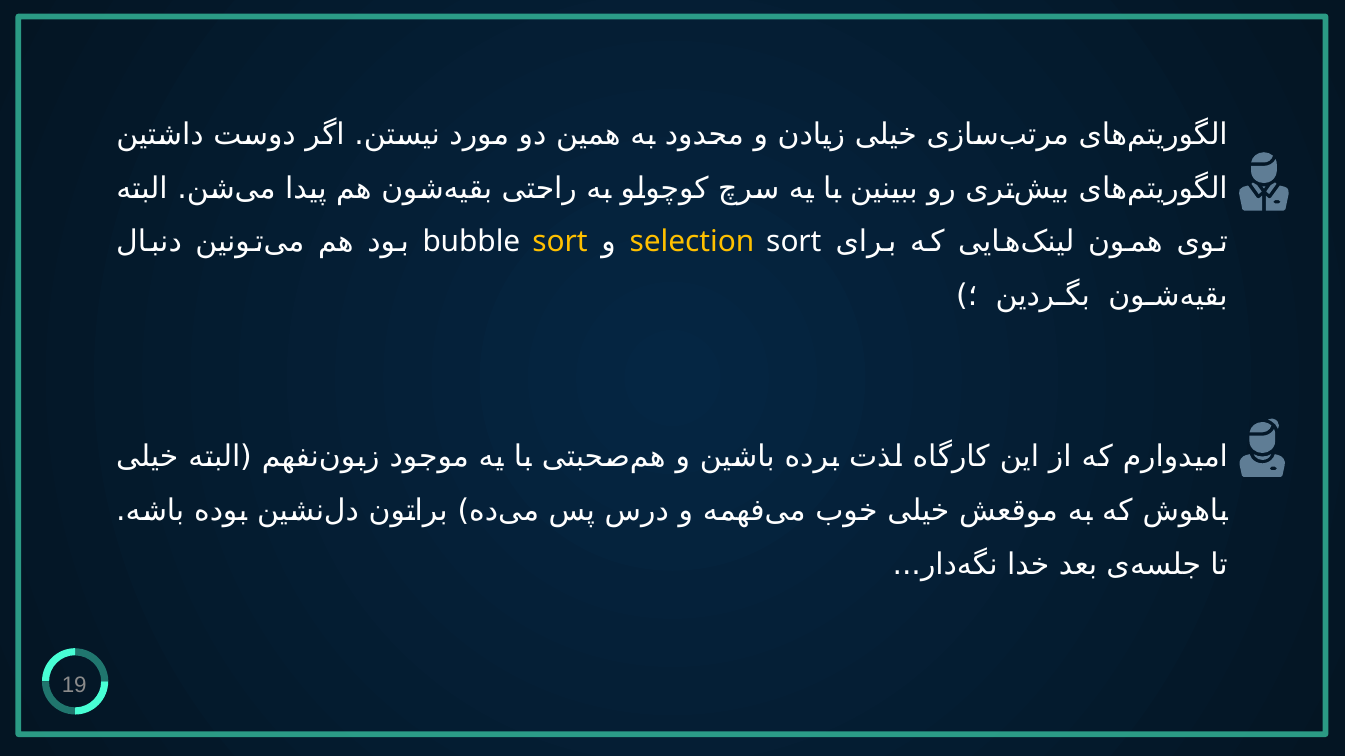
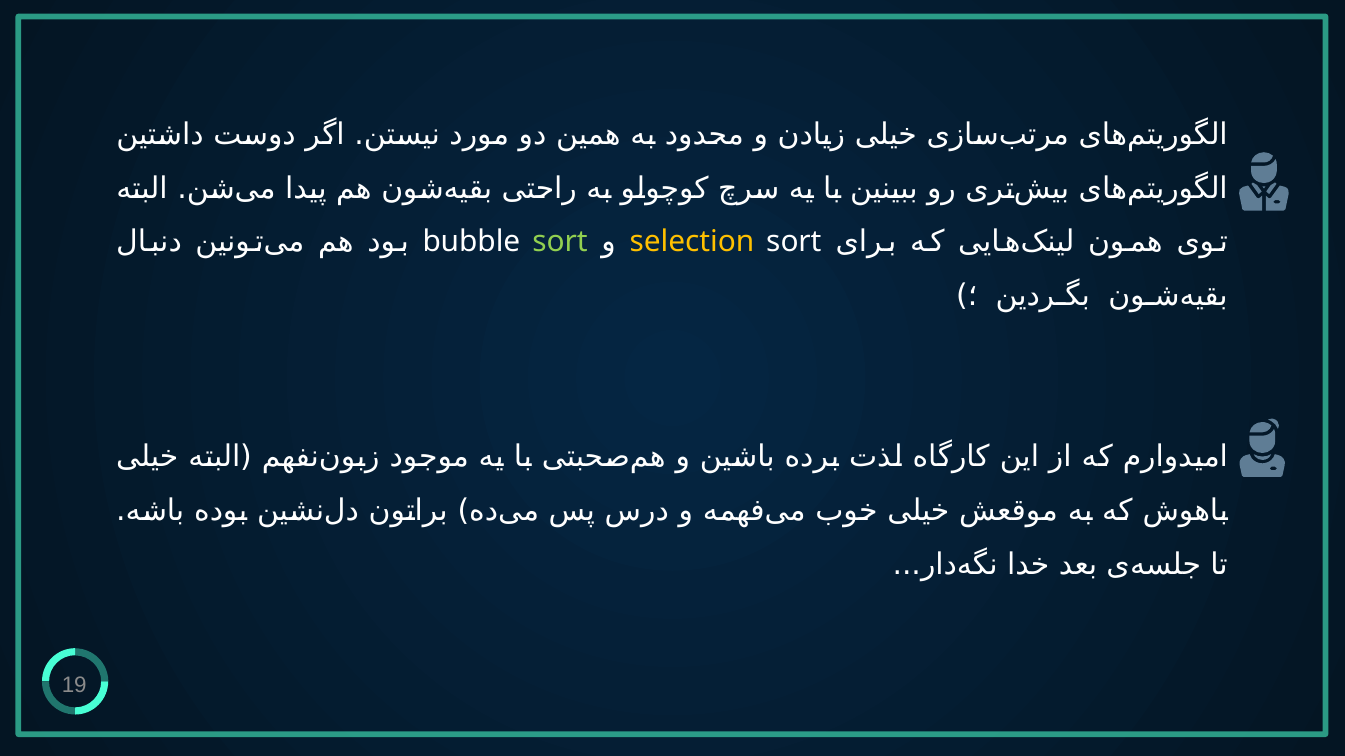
sort colour: yellow -> light green (560, 242)
